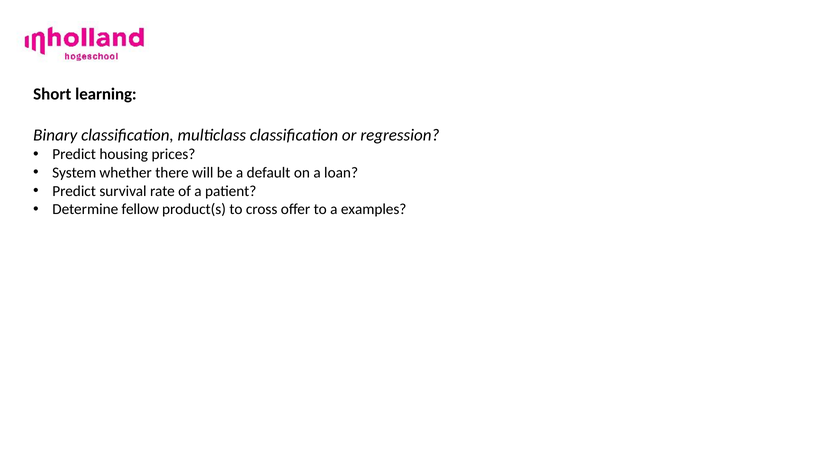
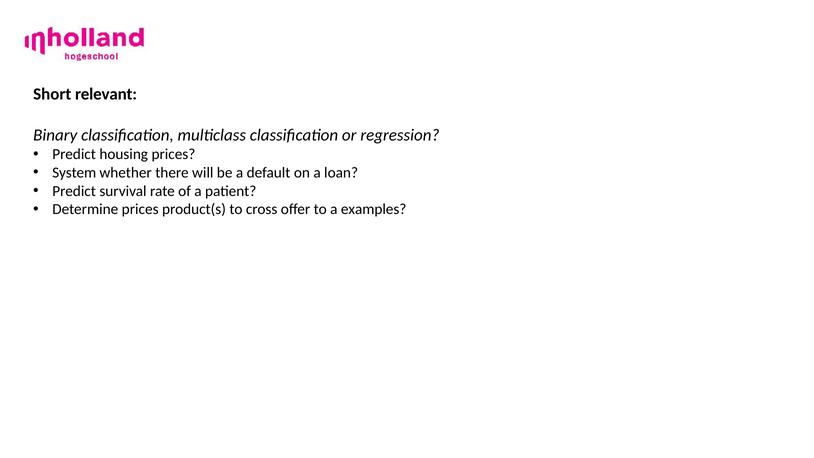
learning: learning -> relevant (106, 94)
Determine fellow: fellow -> prices (140, 209)
